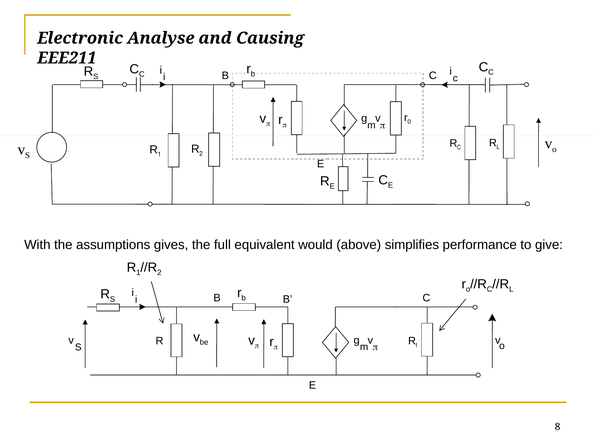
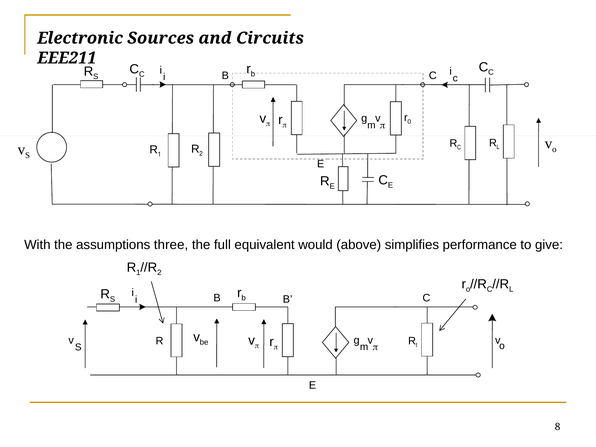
Analyse: Analyse -> Sources (161, 38)
Causing: Causing -> Circuits (270, 38)
gives: gives -> three (171, 245)
